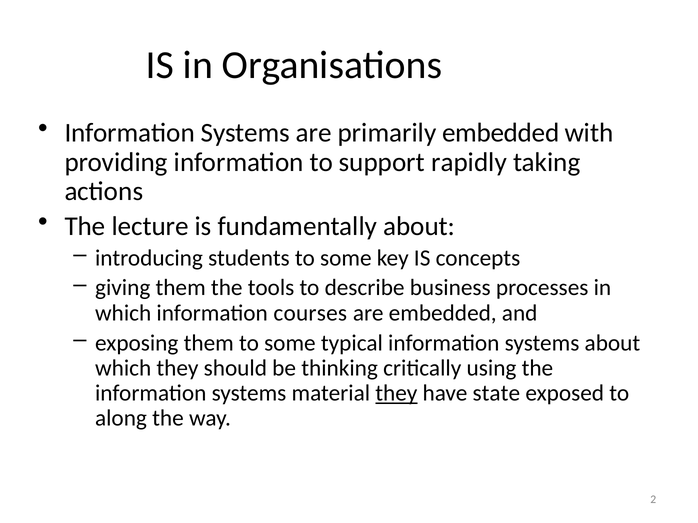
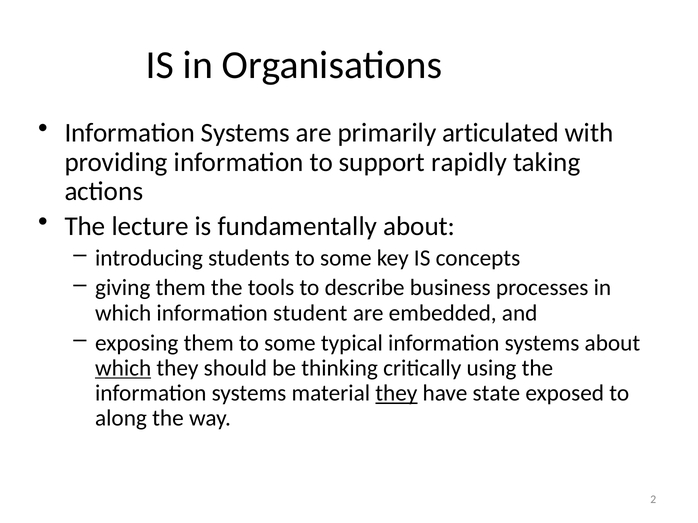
primarily embedded: embedded -> articulated (501, 133)
courses: courses -> student (310, 313)
which underline: none -> present (123, 368)
